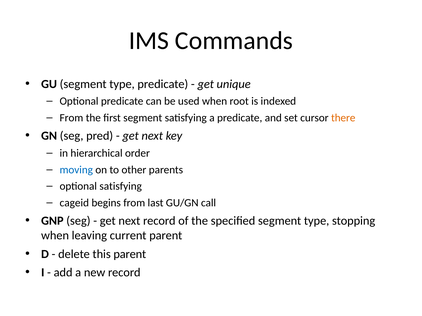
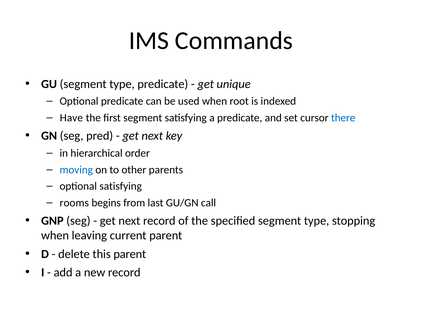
From: From -> Have (71, 118)
there colour: orange -> blue (343, 118)
cageid: cageid -> rooms (74, 203)
